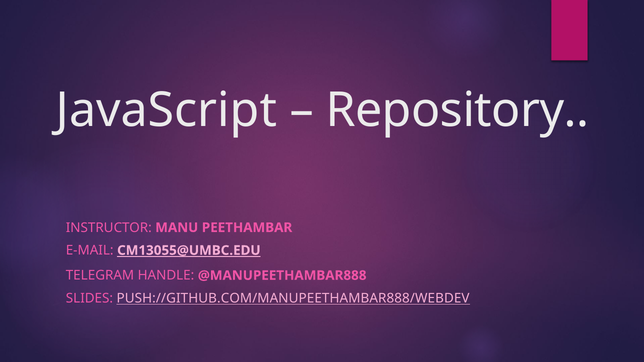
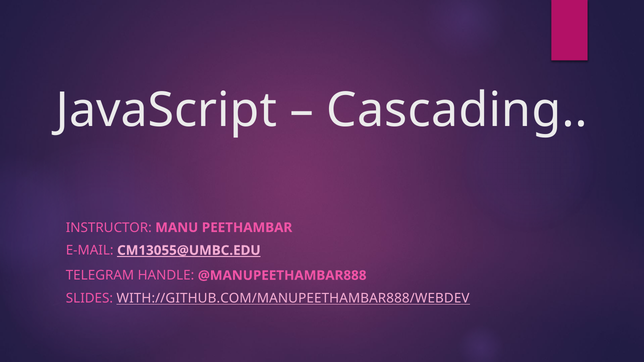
Repository: Repository -> Cascading (457, 111)
PUSH://GITHUB.COM/MANUPEETHAMBAR888/WEBDEV: PUSH://GITHUB.COM/MANUPEETHAMBAR888/WEBDEV -> WITH://GITHUB.COM/MANUPEETHAMBAR888/WEBDEV (293, 298)
